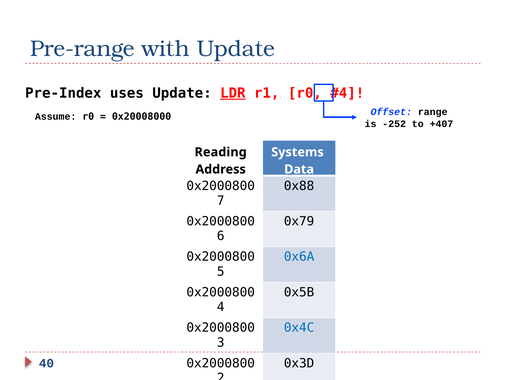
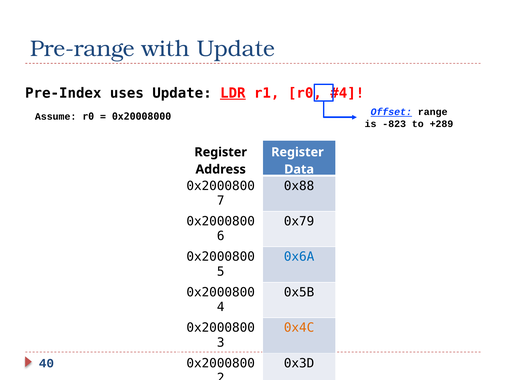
Offset underline: none -> present (391, 112)
-252: -252 -> -823 (394, 124)
+407: +407 -> +289 (441, 124)
Reading: Reading -> Register (221, 152)
Systems: Systems -> Register (297, 152)
0x4C colour: blue -> orange (299, 327)
